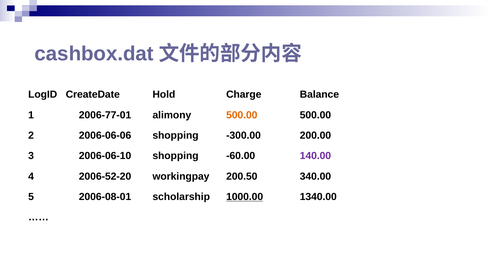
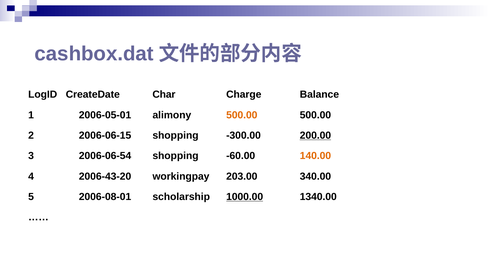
Hold: Hold -> Char (164, 95)
2006-77-01: 2006-77-01 -> 2006-05-01 (105, 115)
2006-06-06: 2006-06-06 -> 2006-06-15 (105, 136)
200.00 underline: none -> present (315, 136)
2006-06-10: 2006-06-10 -> 2006-06-54 (105, 156)
140.00 colour: purple -> orange (315, 156)
2006-52-20: 2006-52-20 -> 2006-43-20 (105, 176)
200.50: 200.50 -> 203.00 (242, 176)
